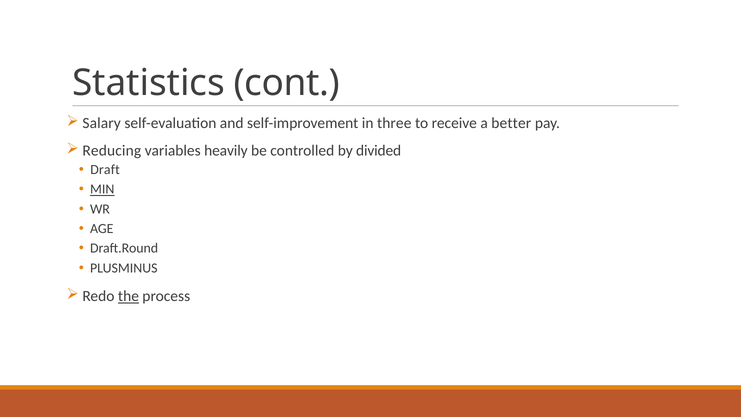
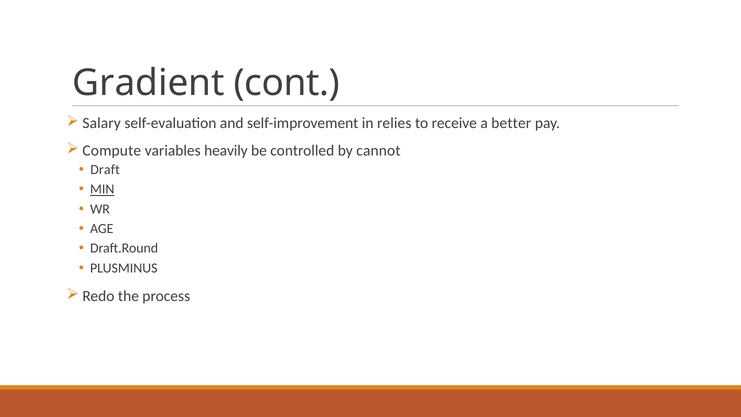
Statistics: Statistics -> Gradient (149, 83)
three: three -> relies (394, 123)
Reducing: Reducing -> Compute (112, 151)
divided: divided -> cannot (378, 151)
the underline: present -> none (128, 296)
